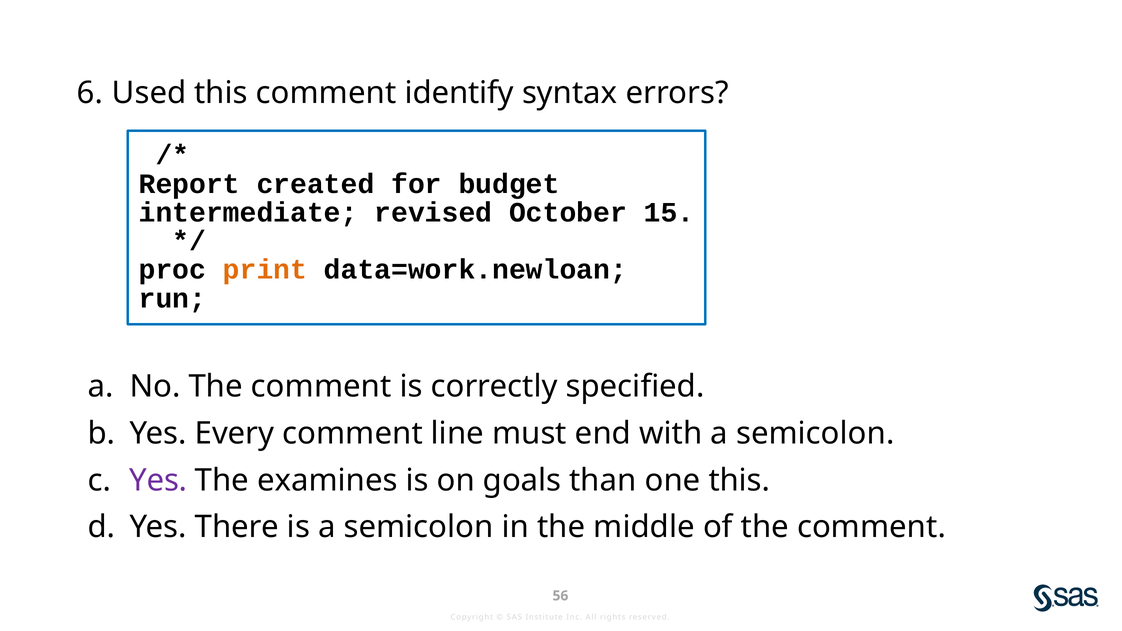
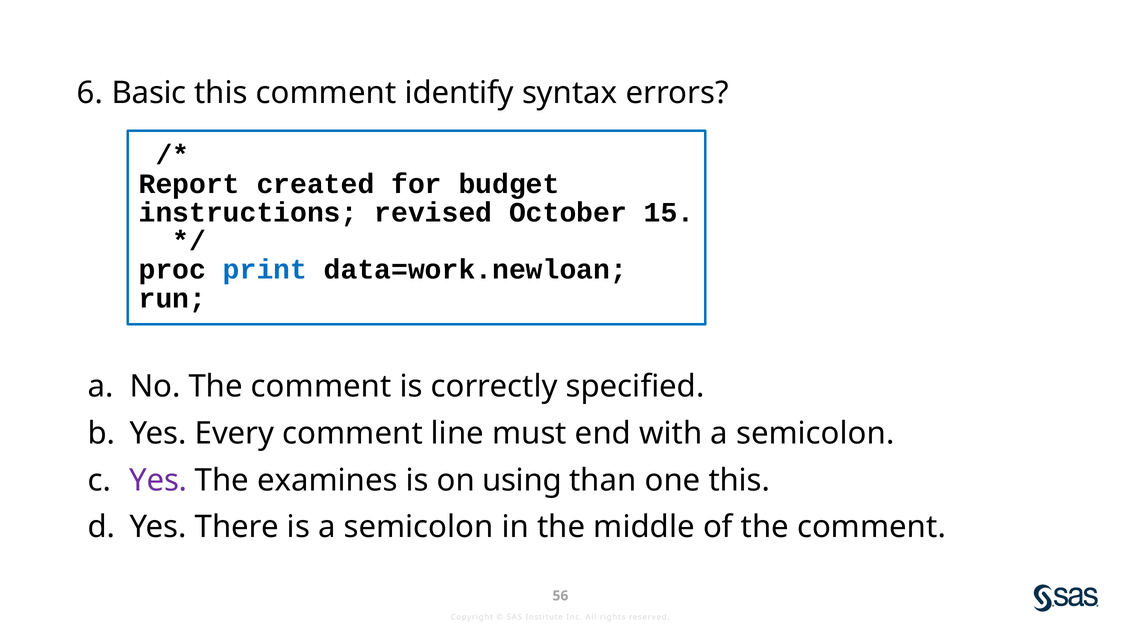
Used: Used -> Basic (149, 93)
intermediate: intermediate -> instructions (248, 212)
print colour: orange -> blue (265, 270)
goals: goals -> using (522, 480)
